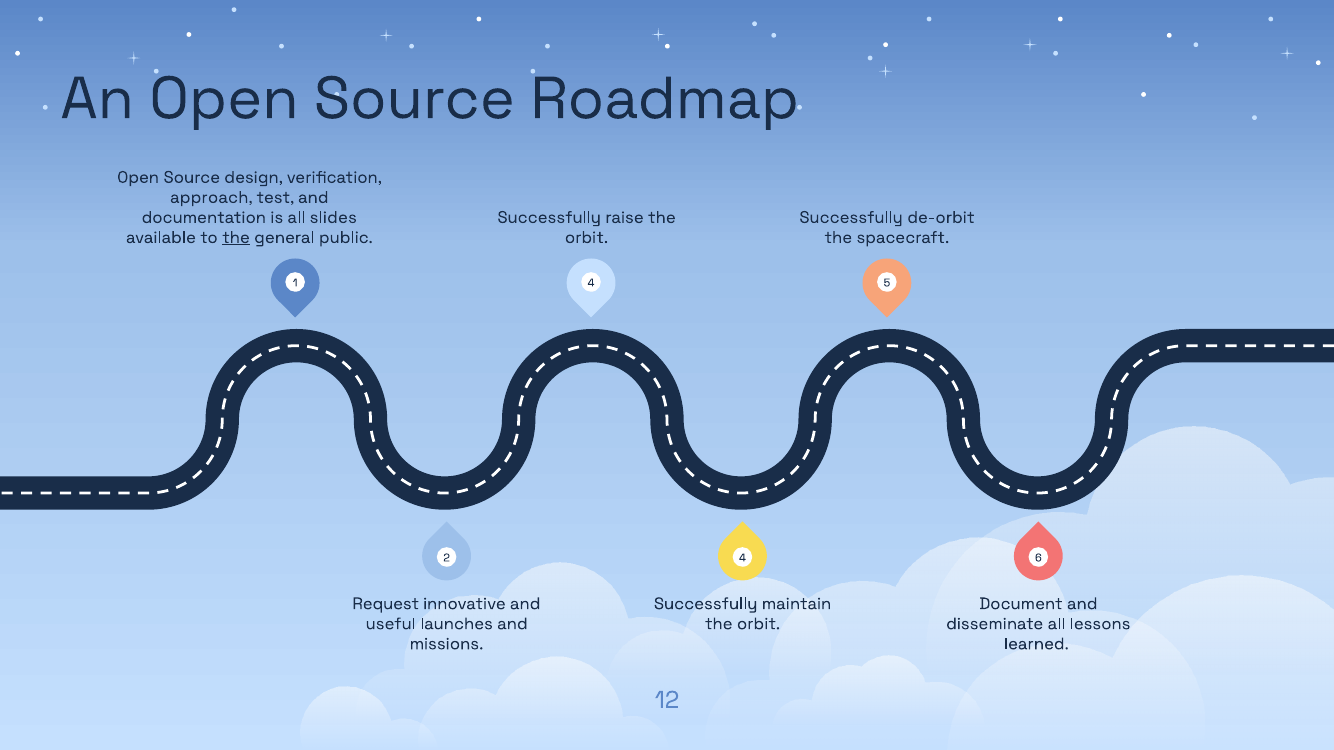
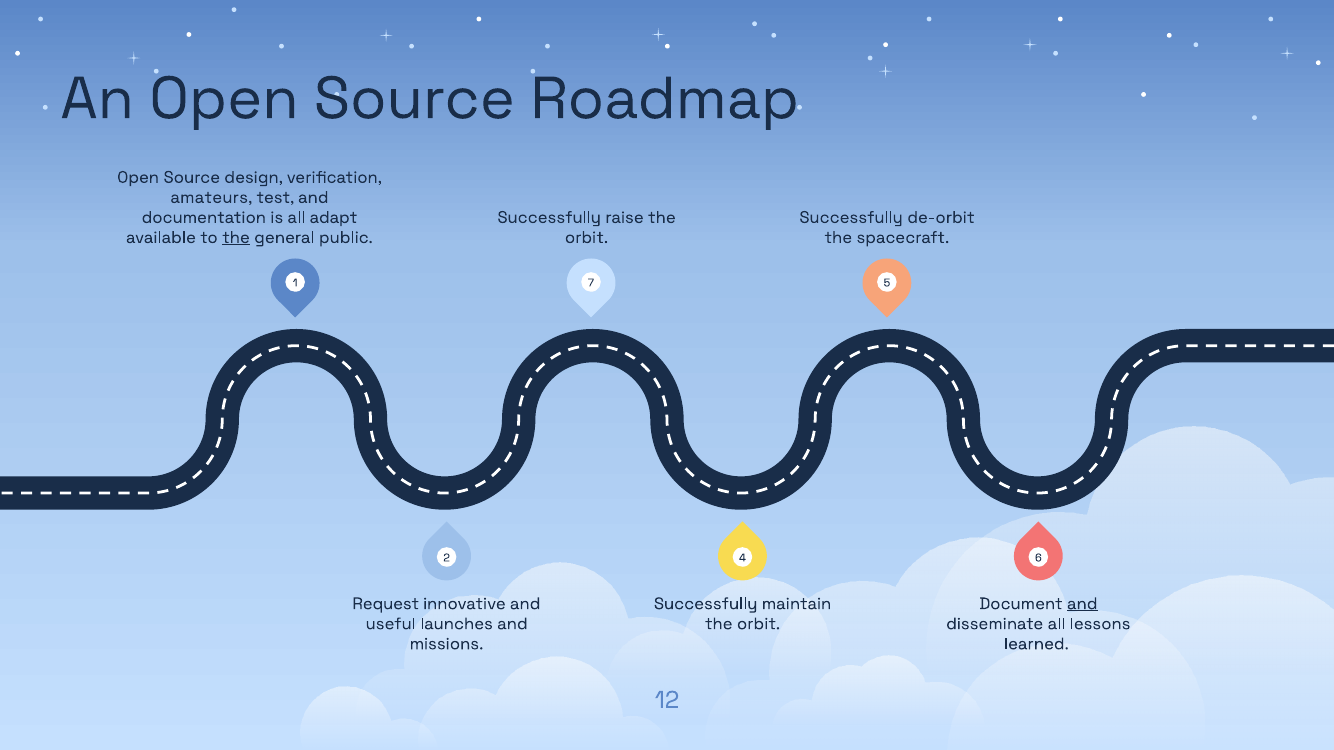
approach: approach -> amateurs (211, 197)
slides: slides -> adapt (333, 217)
1 4: 4 -> 7 (591, 283)
and underline: none -> present (1082, 604)
